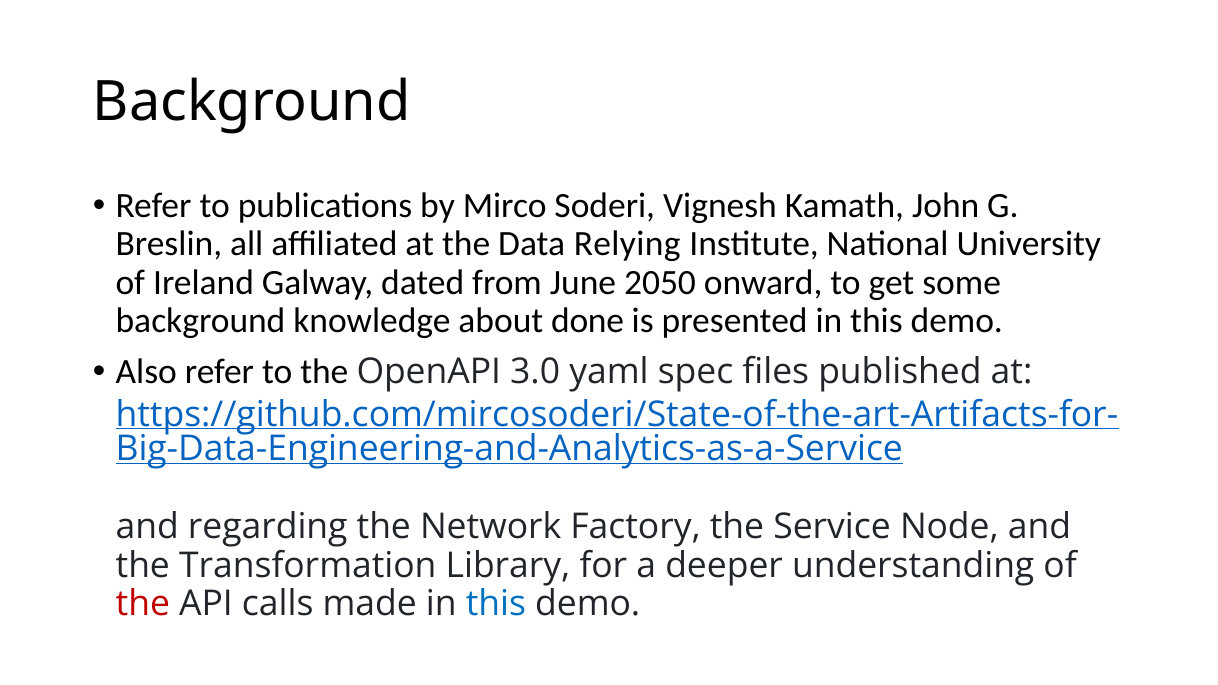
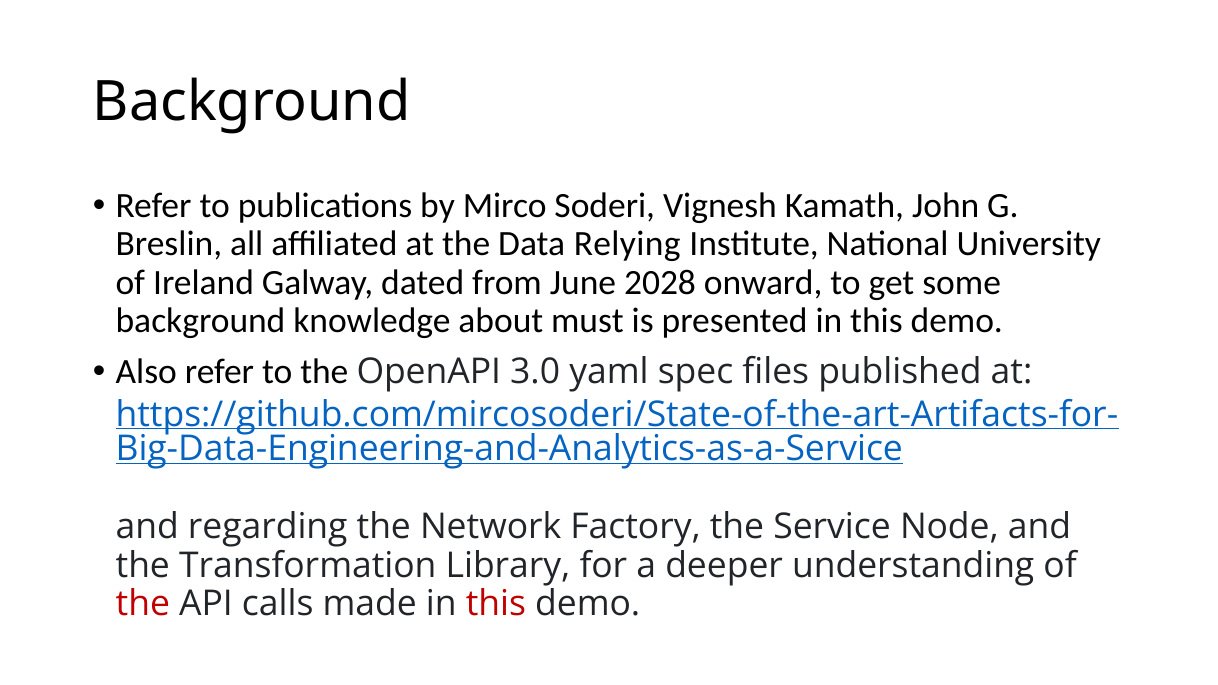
2050: 2050 -> 2028 (660, 283)
done: done -> must (587, 321)
this colour: blue -> red (496, 604)
